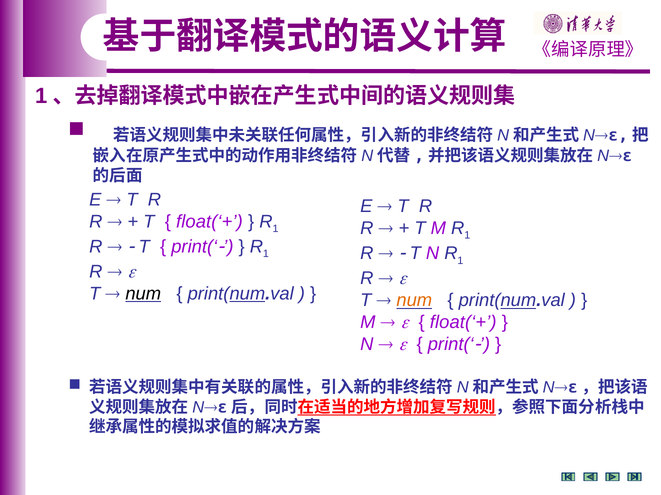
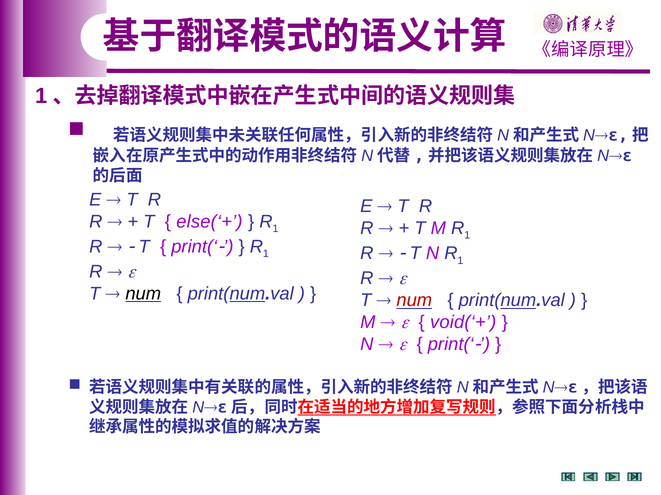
float(‘+: float(‘+ -> else(‘+ (209, 222)
num colour: orange -> red (414, 301)
float(‘+: float(‘+ -> void(‘+ (463, 323)
